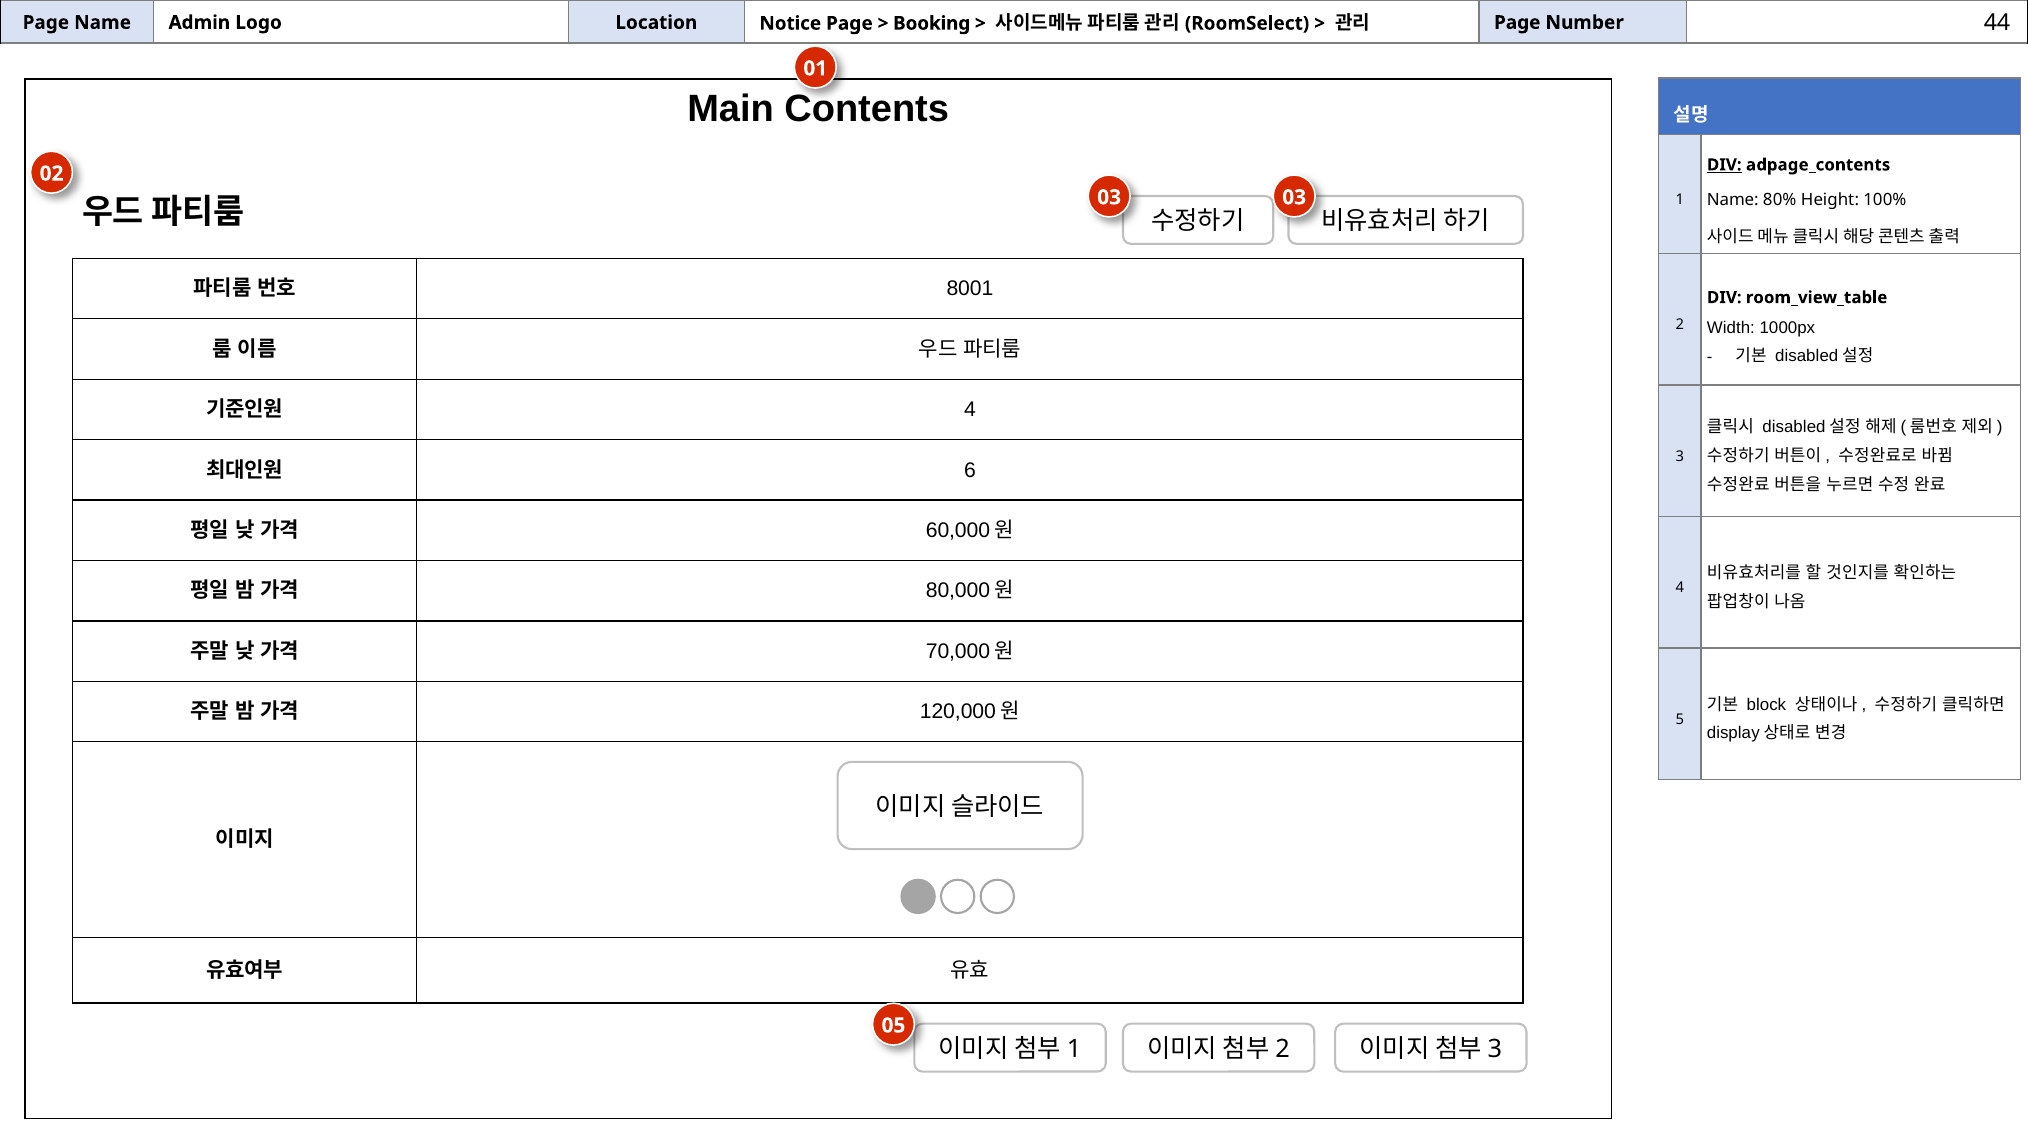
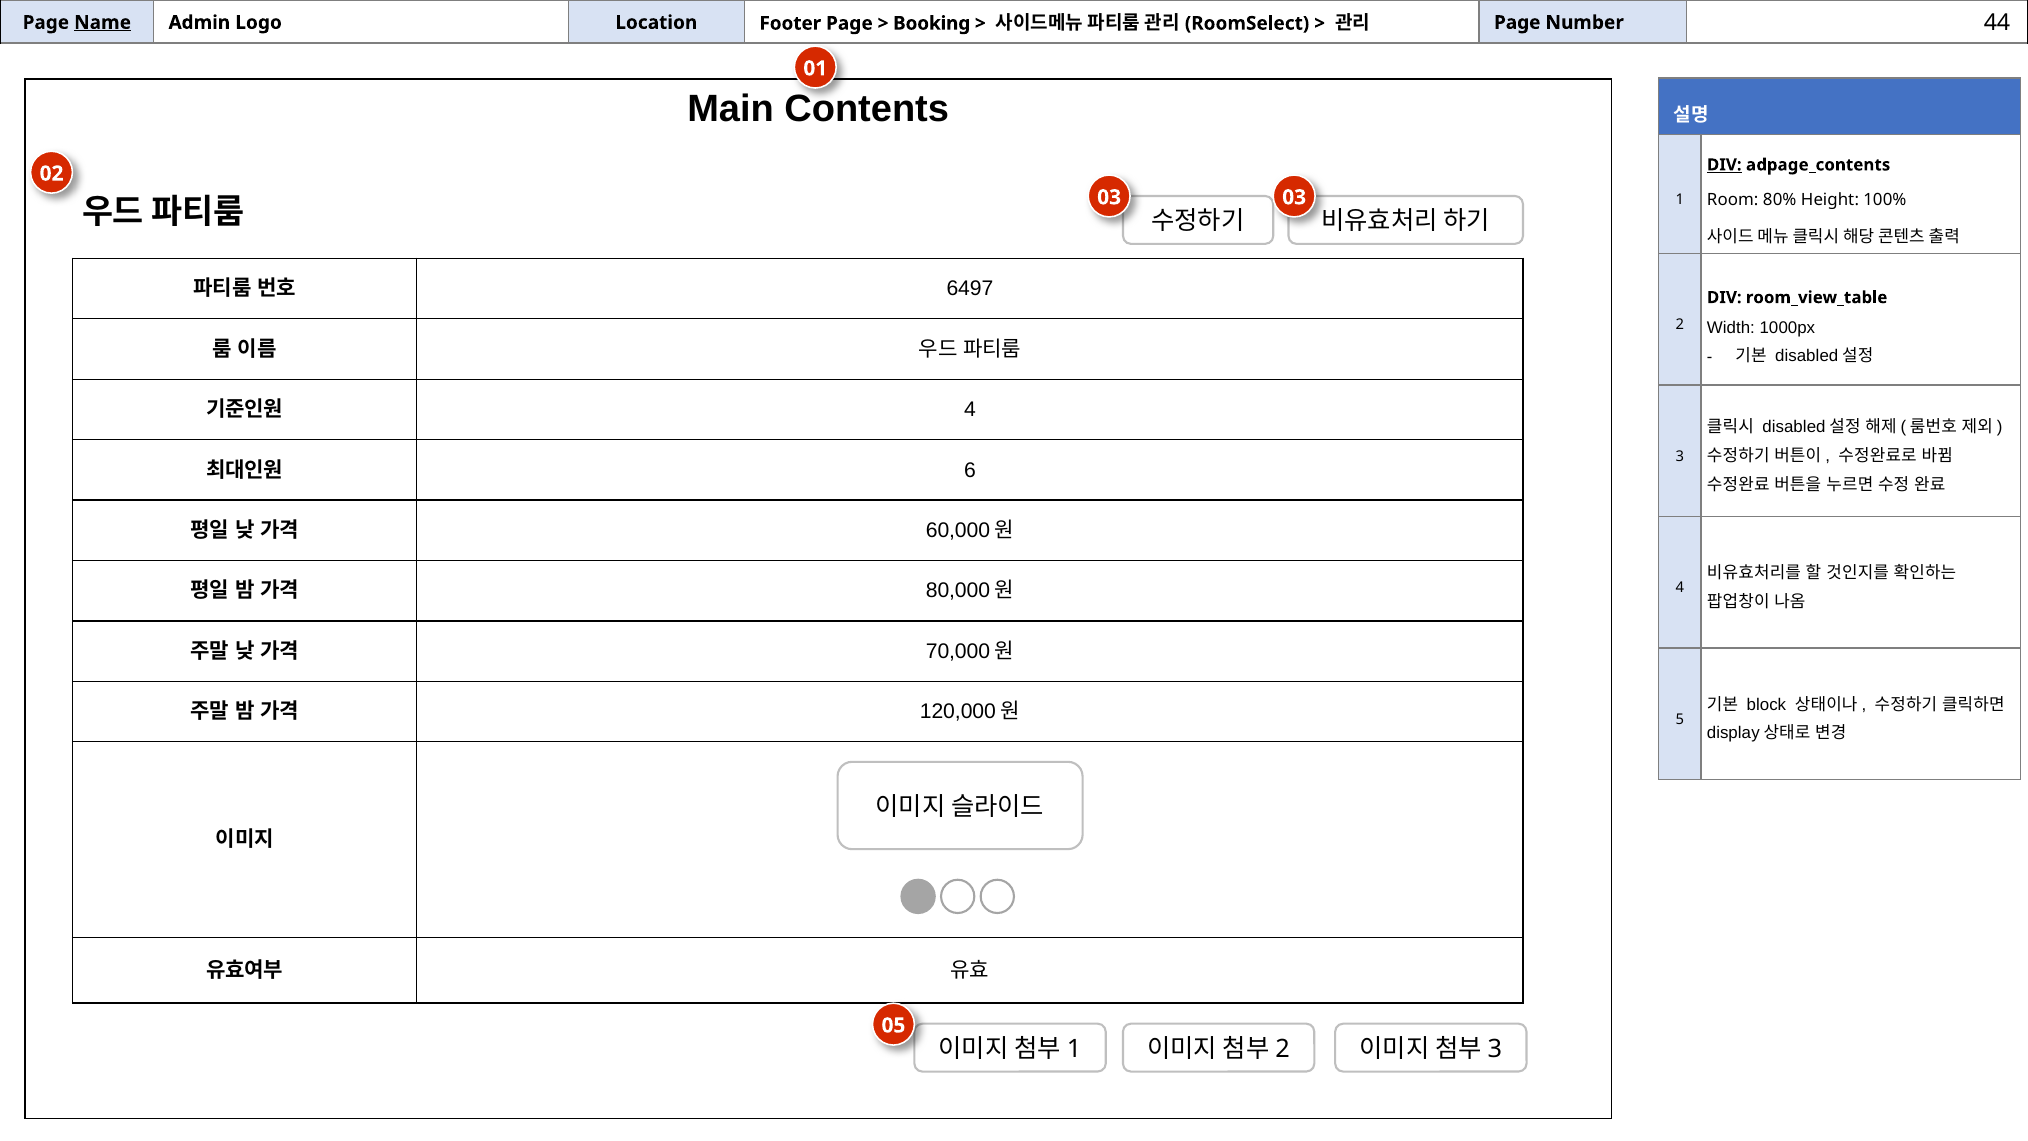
Name underline: none -> present (103, 23)
Notice: Notice -> Footer (790, 23)
Name: Name -> Room (1733, 200)
8001: 8001 -> 6497 (970, 289)
